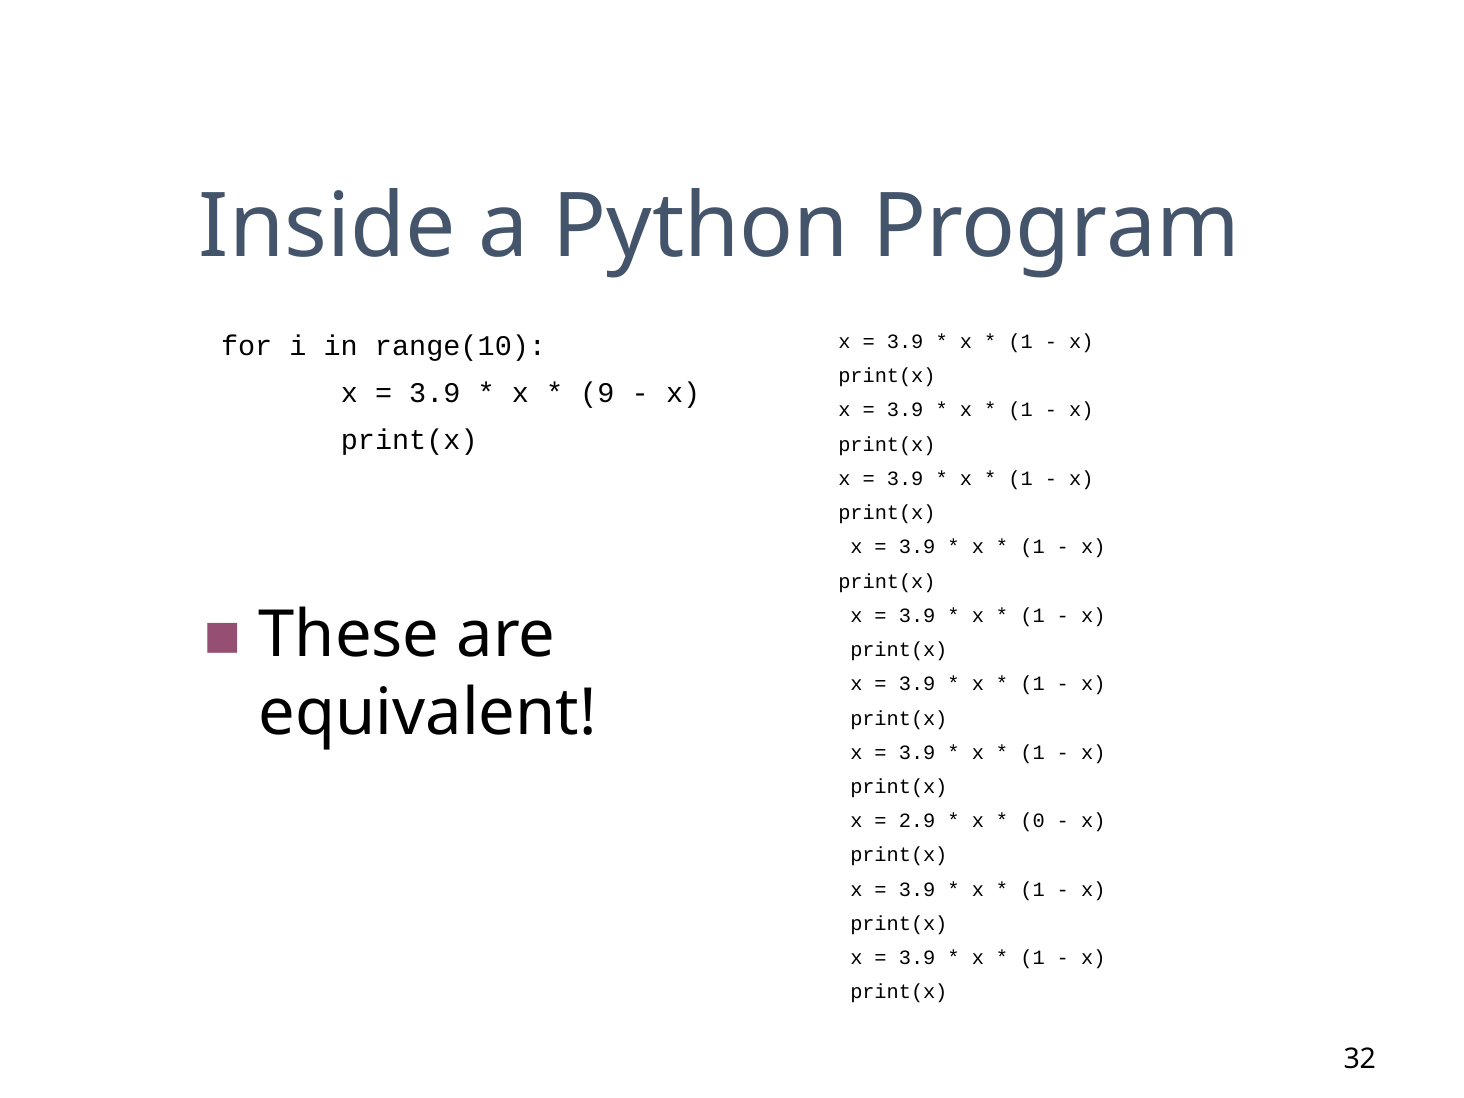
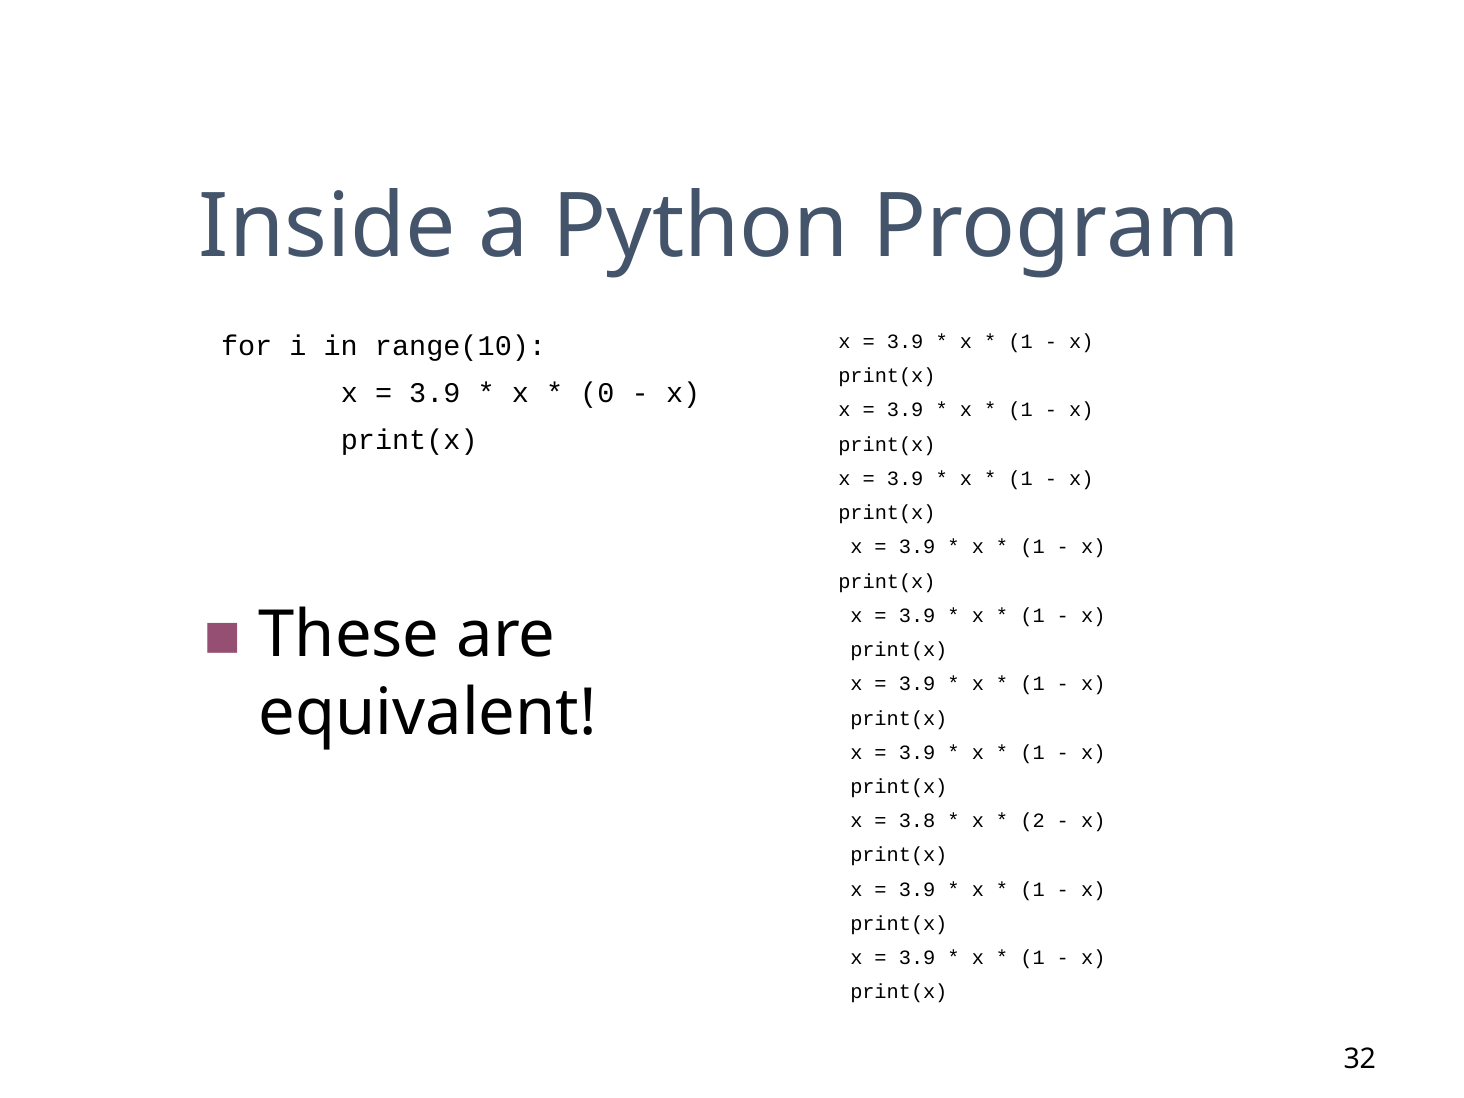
9: 9 -> 0 (597, 393)
2.9: 2.9 -> 3.8 (917, 821)
0: 0 -> 2 (1033, 821)
